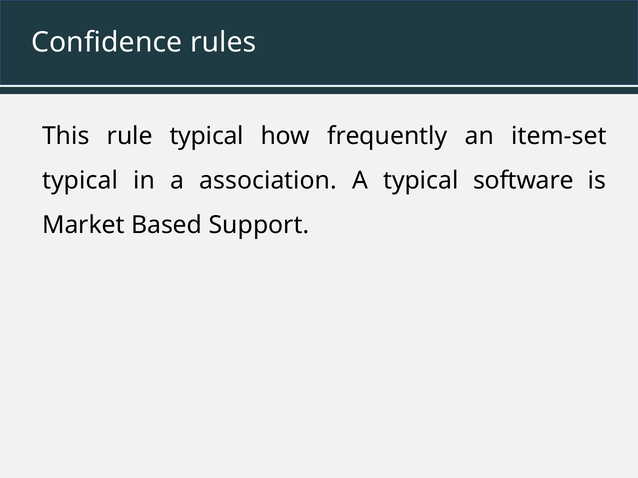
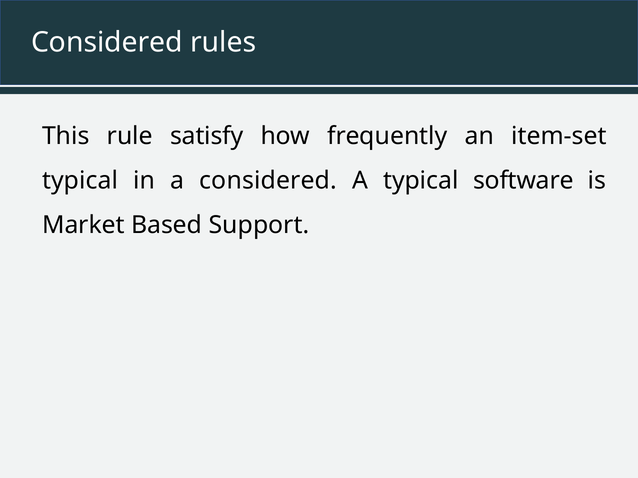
Confidence: Confidence -> Considered (107, 42)
rule typical: typical -> satisfy (207, 136)
a association: association -> considered (268, 181)
